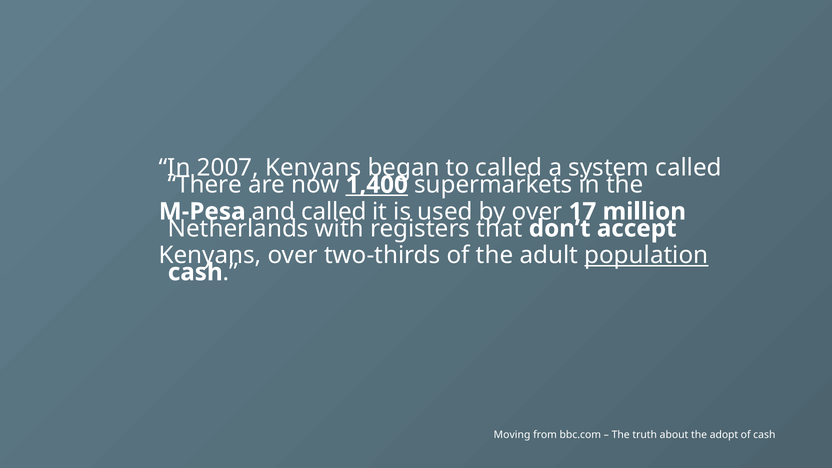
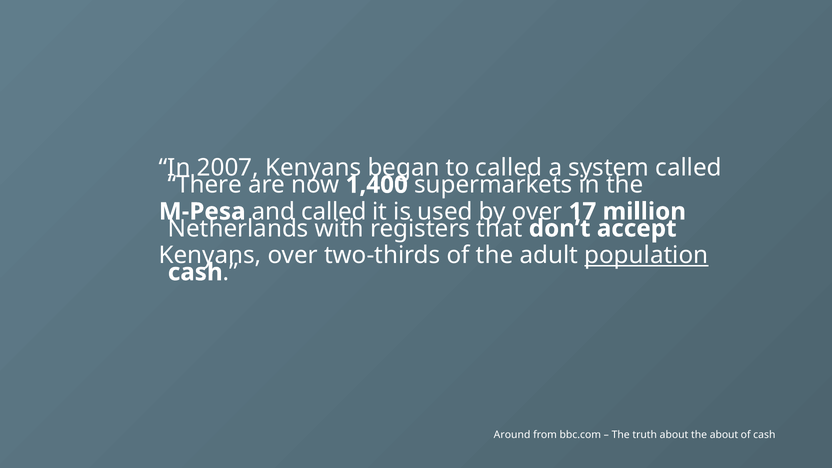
1,400 underline: present -> none (377, 185)
Moving: Moving -> Around (512, 435)
the adopt: adopt -> about (724, 435)
